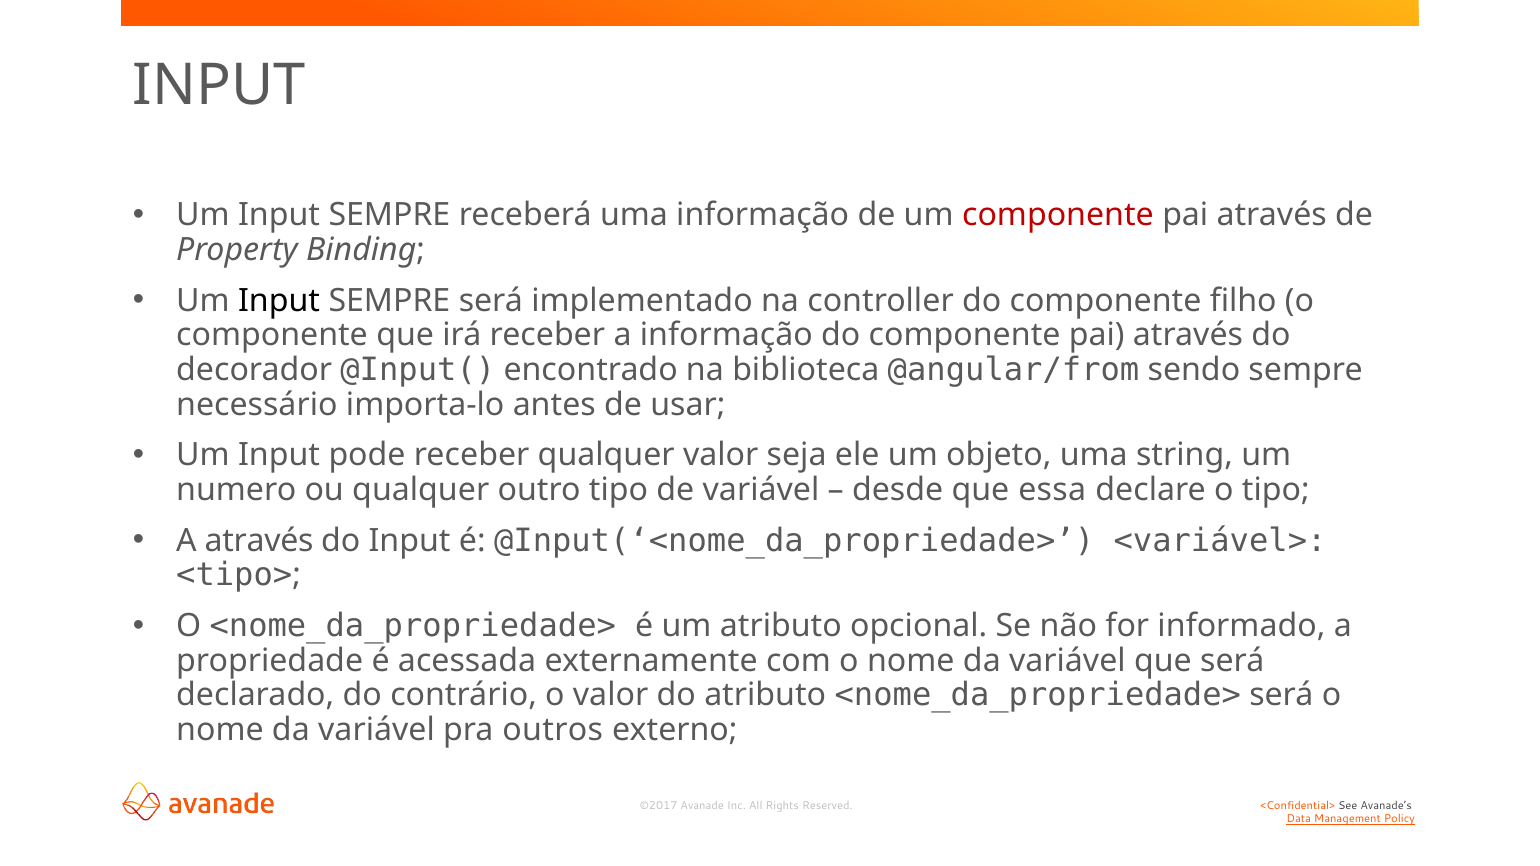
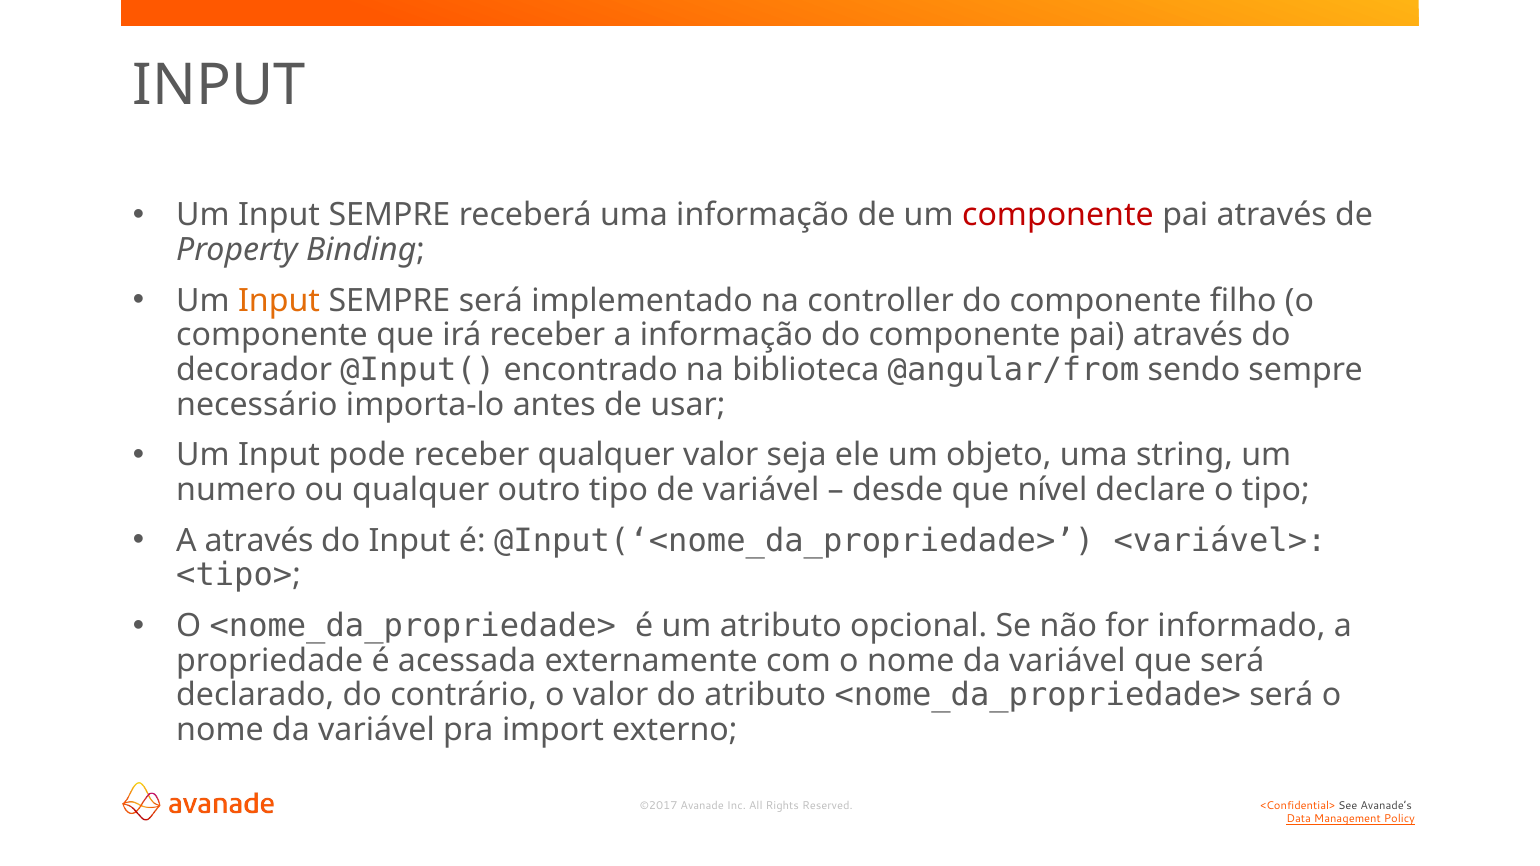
Input colour: black -> orange (279, 301)
essa: essa -> nível (1053, 490)
outros: outros -> import (553, 730)
